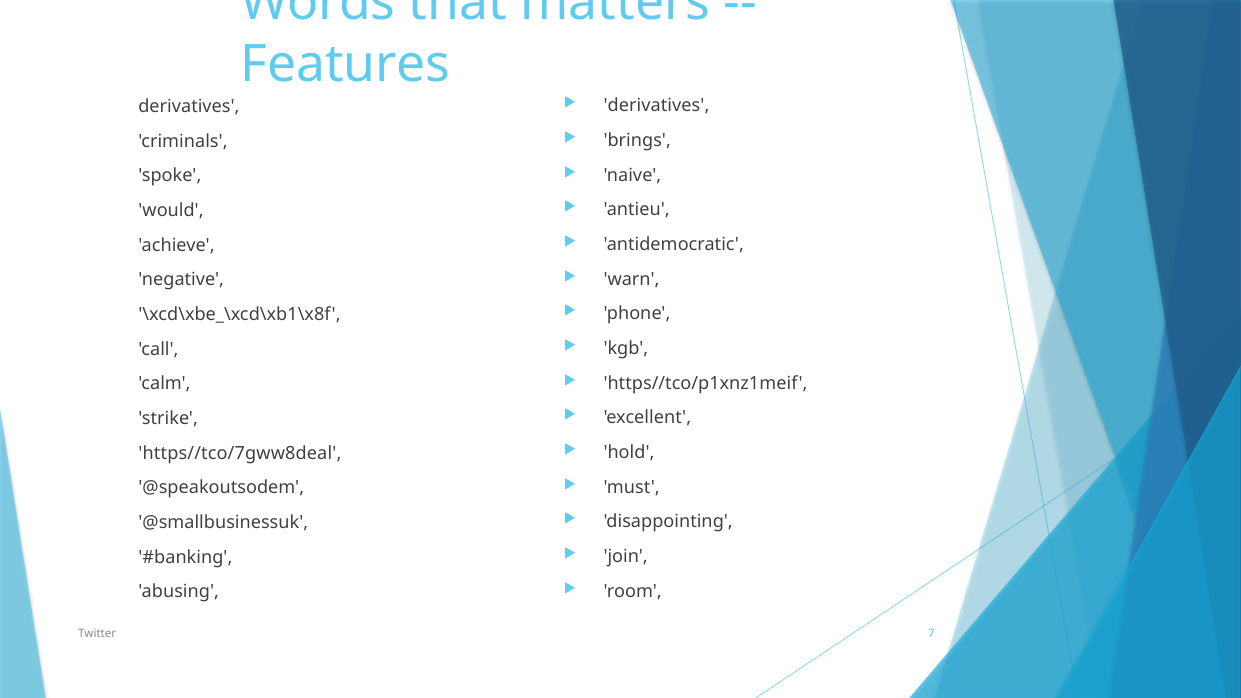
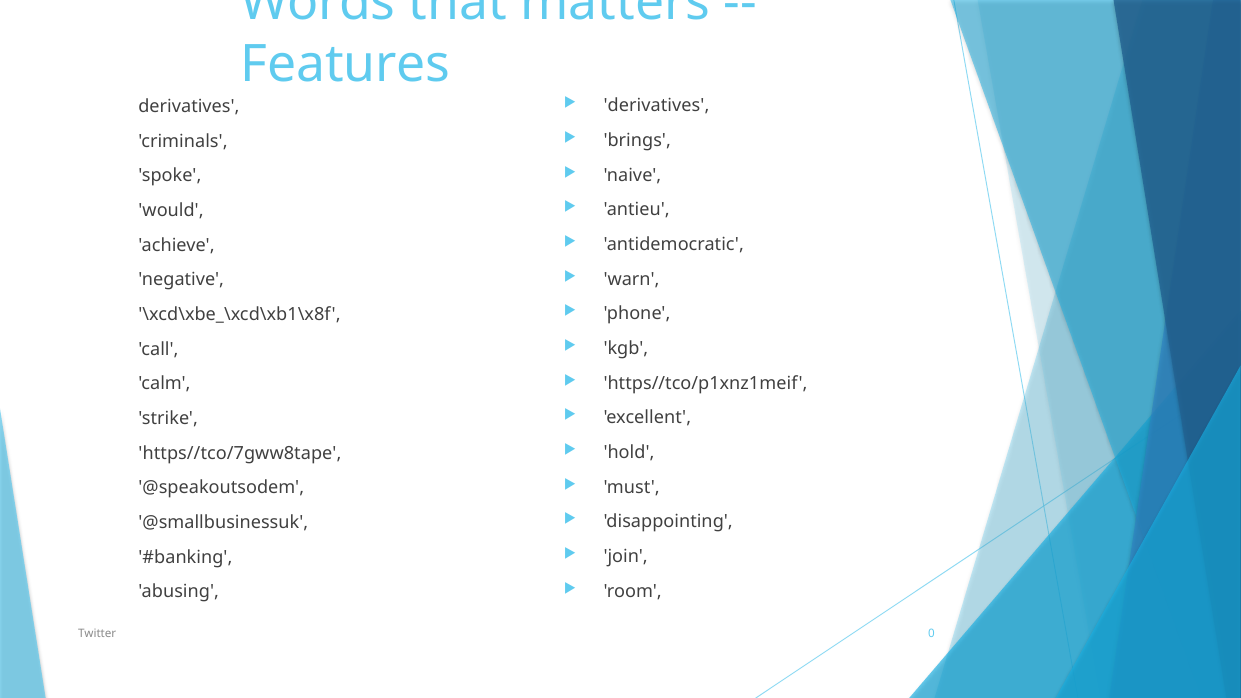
https//tco/7gww8deal: https//tco/7gww8deal -> https//tco/7gww8tape (240, 453)
7: 7 -> 0 (931, 633)
